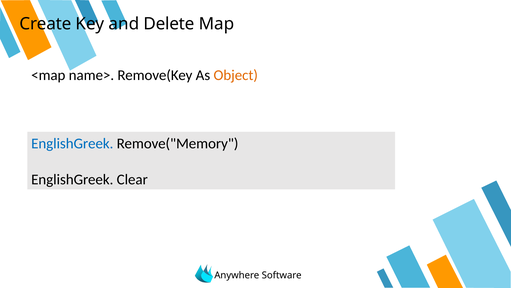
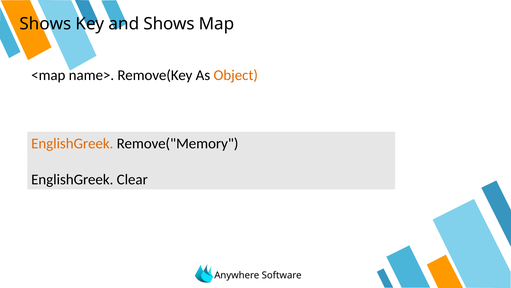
Create: Create -> Shows (45, 24)
and Delete: Delete -> Shows (169, 24)
EnglishGreek colour: blue -> orange (72, 143)
